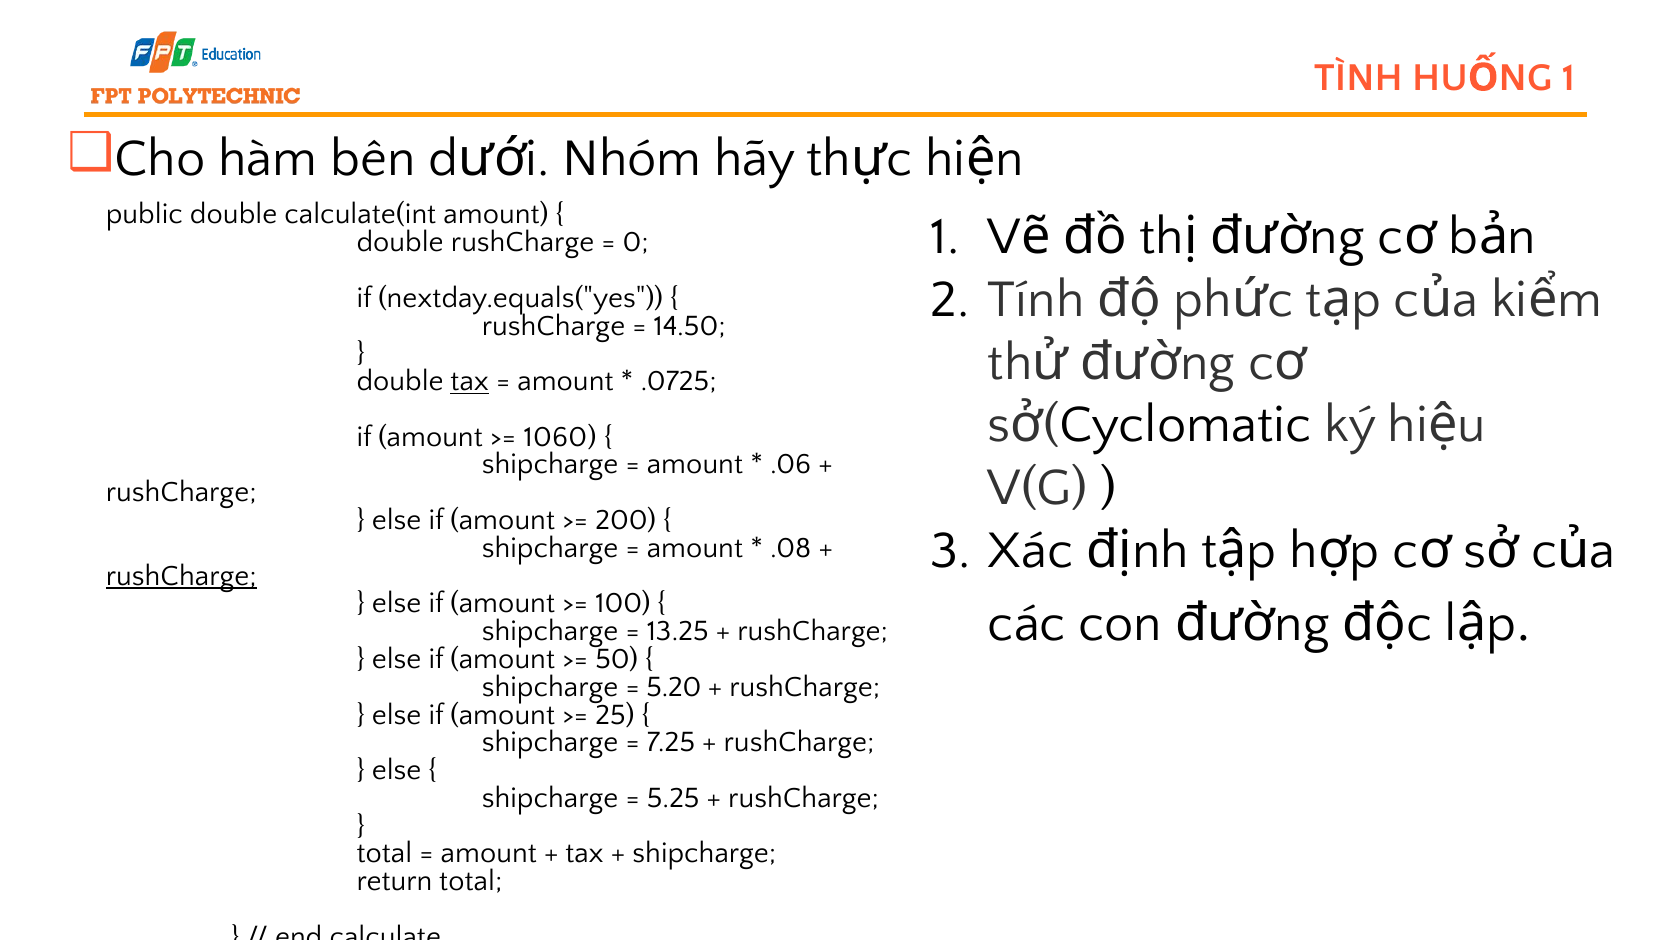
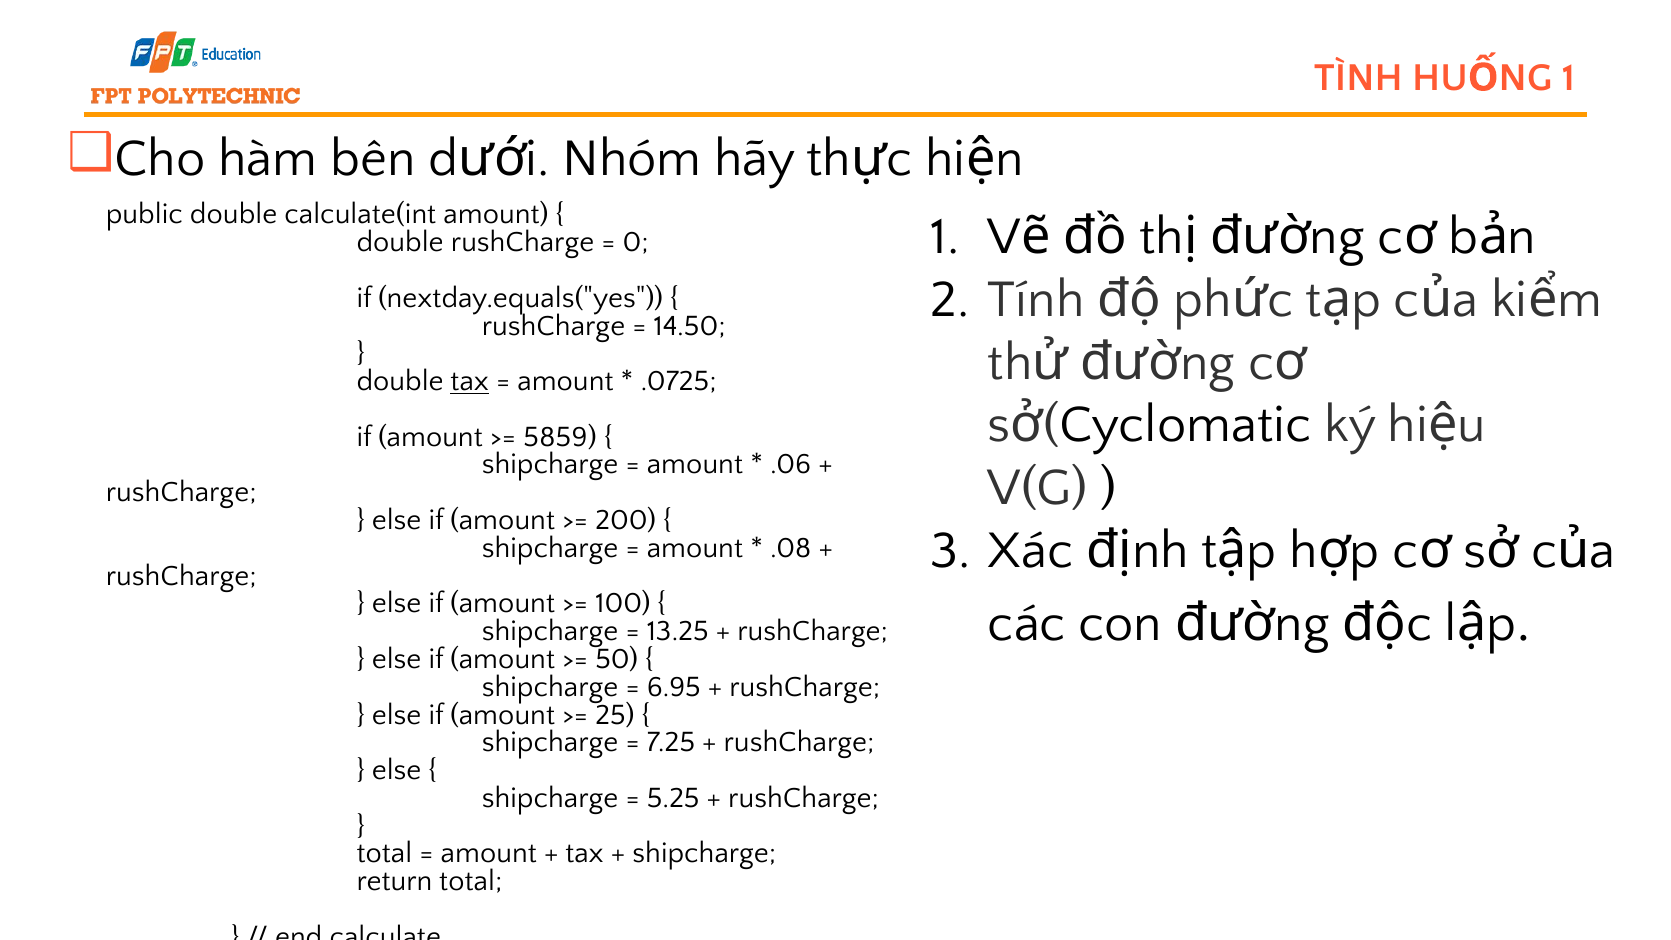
1060: 1060 -> 5859 (560, 437)
rushCharge underline: present -> none (181, 576)
5.20: 5.20 -> 6.95 (674, 687)
